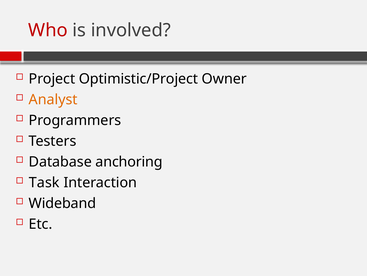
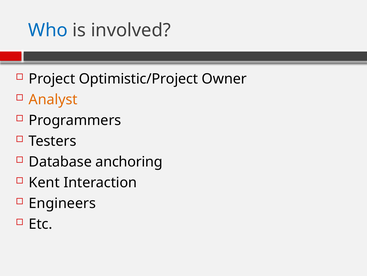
Who colour: red -> blue (48, 30)
Task: Task -> Kent (44, 182)
Wideband: Wideband -> Engineers (62, 203)
